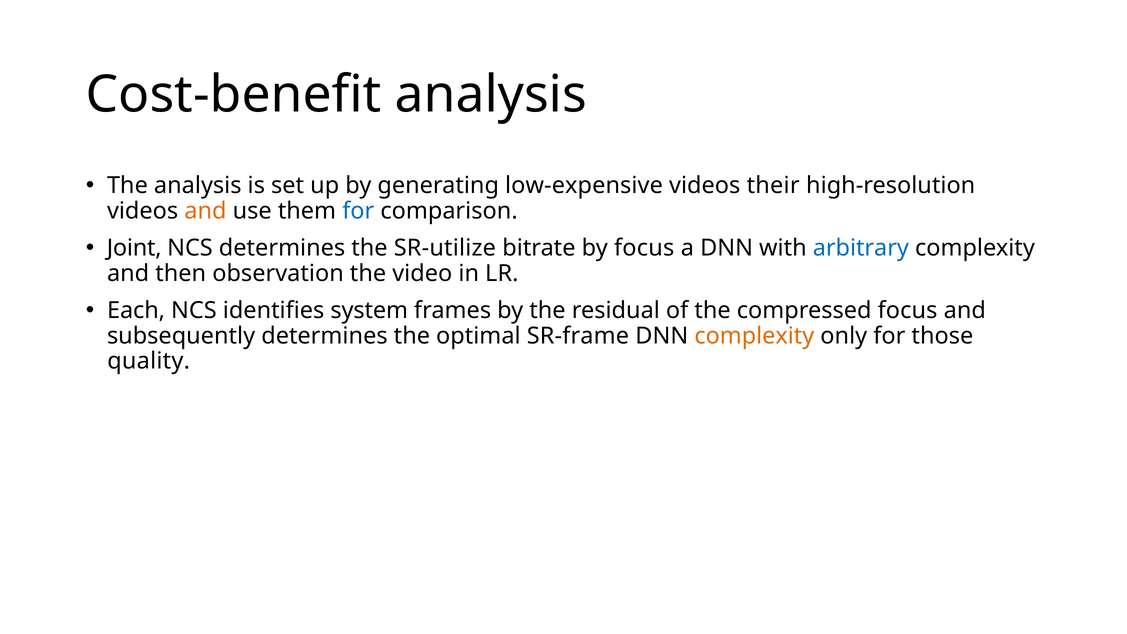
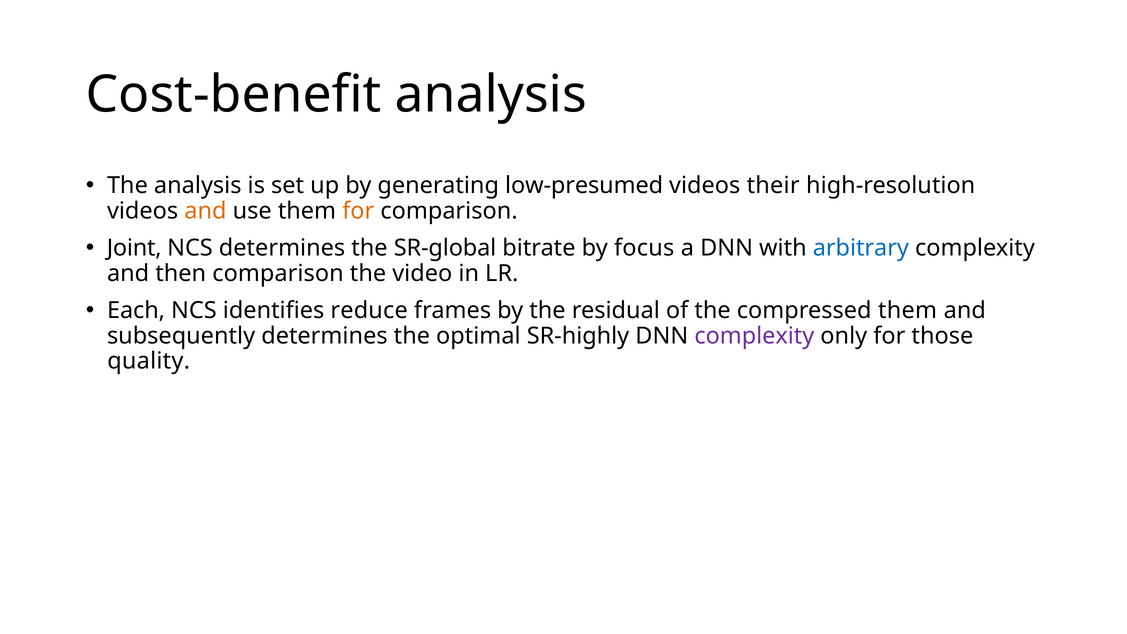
low-expensive: low-expensive -> low-presumed (584, 186)
for colour: blue -> orange (358, 211)
SR-utilize: SR-utilize -> SR-global (445, 248)
then observation: observation -> comparison (278, 273)
system: system -> reduce (369, 310)
compressed focus: focus -> them (908, 310)
SR-frame: SR-frame -> SR-highly (578, 336)
complexity colour: orange -> purple (754, 336)
